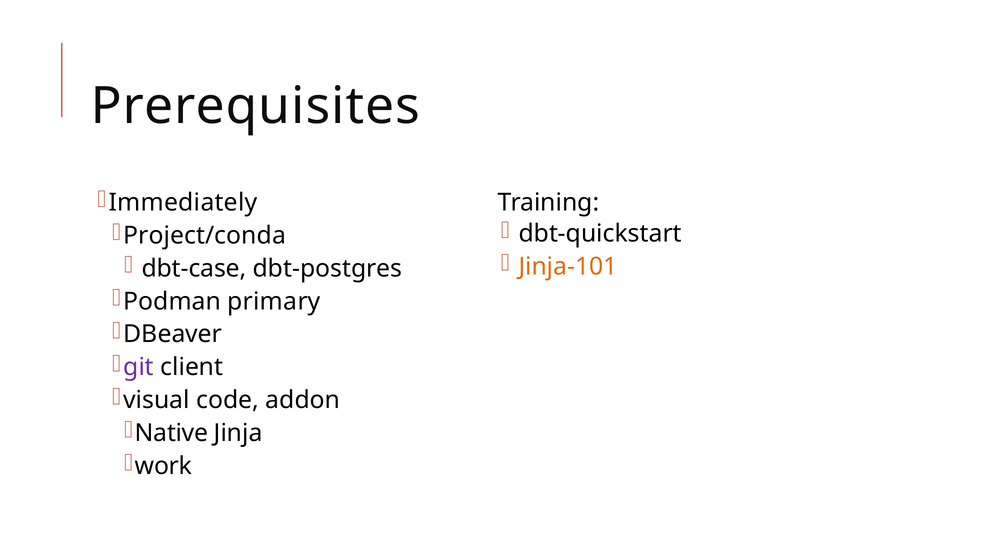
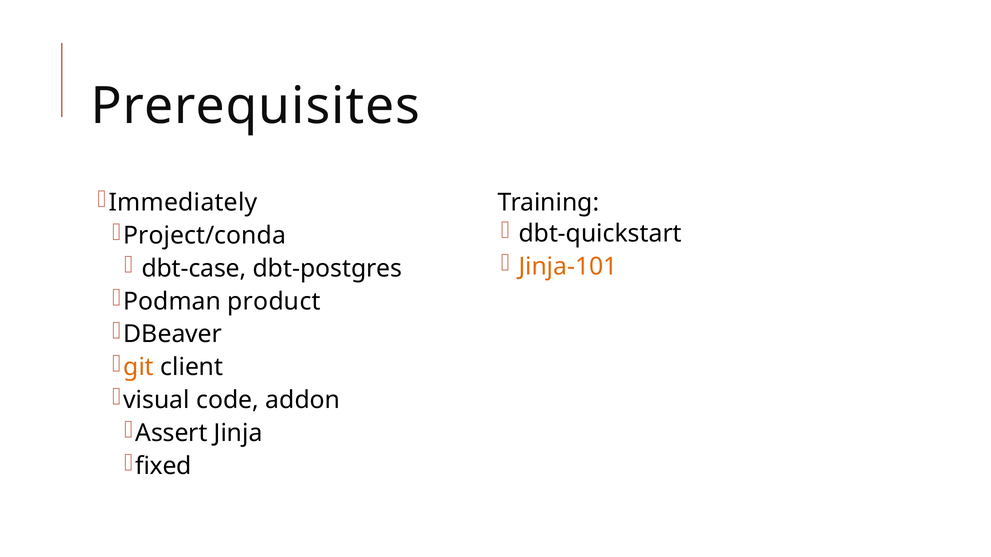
primary: primary -> product (274, 302)
git colour: purple -> orange (139, 368)
Native: Native -> Assert (171, 433)
work: work -> fixed (163, 466)
